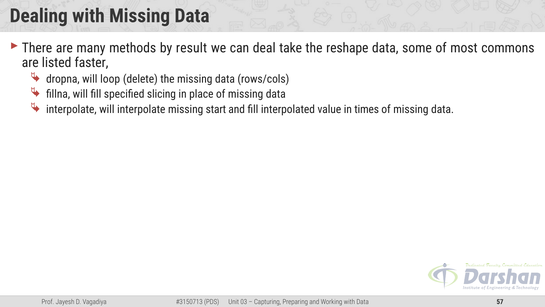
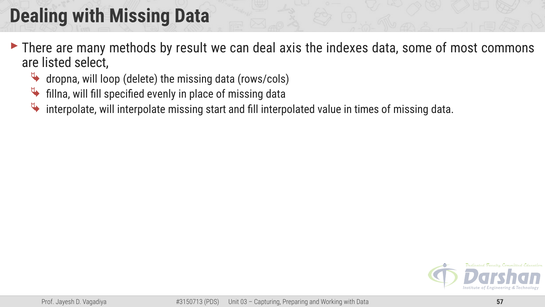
take: take -> axis (291, 48)
reshape: reshape -> indexes (347, 48)
faster: faster -> select (91, 63)
slicing: slicing -> evenly (161, 94)
